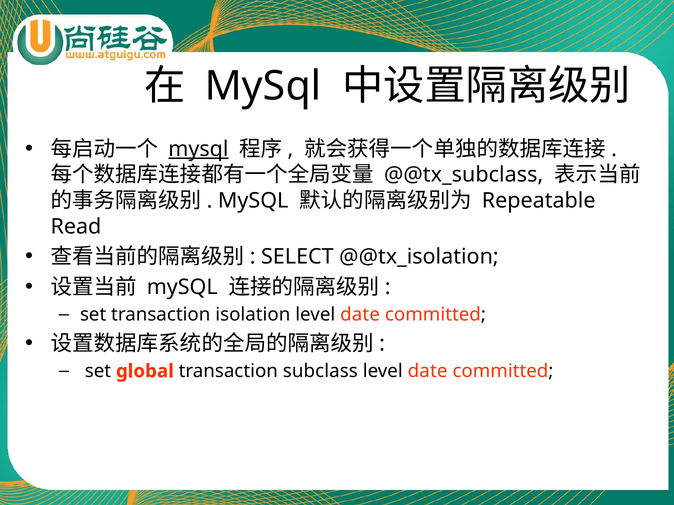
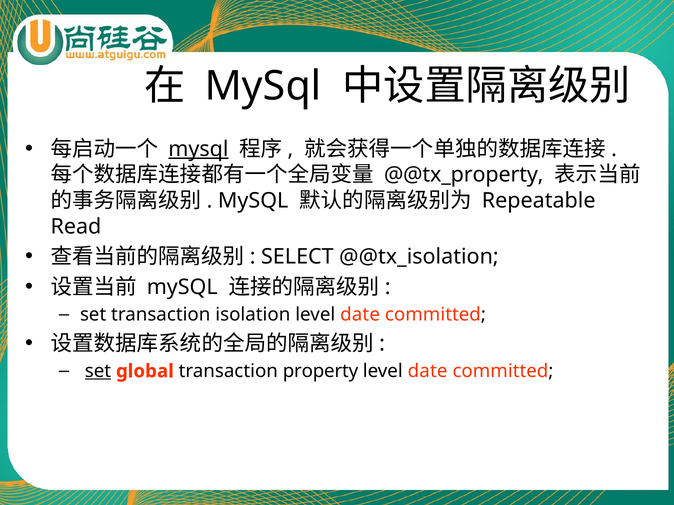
@@tx_subclass: @@tx_subclass -> @@tx_property (464, 175)
set underline: none -> present (98, 371)
subclass: subclass -> property (320, 371)
